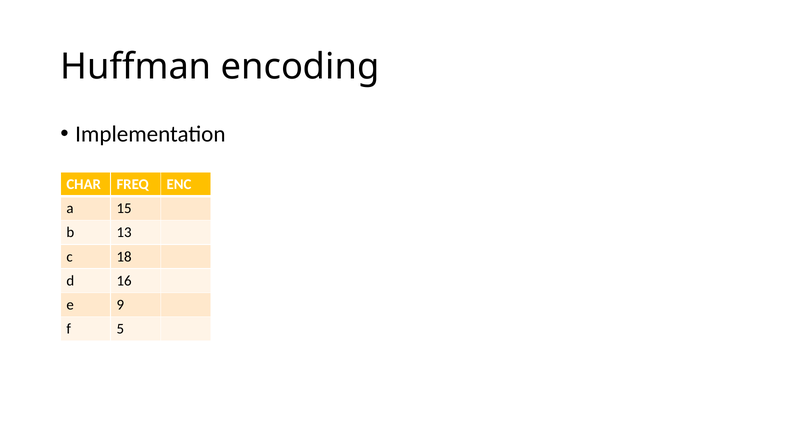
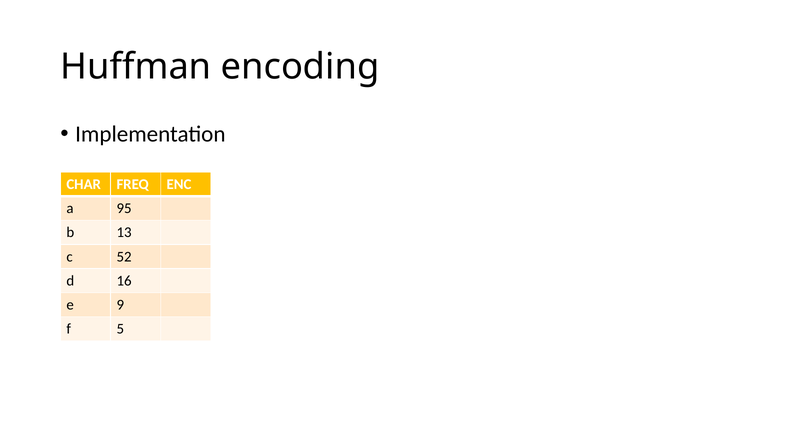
15: 15 -> 95 (124, 208)
18: 18 -> 52 (124, 256)
